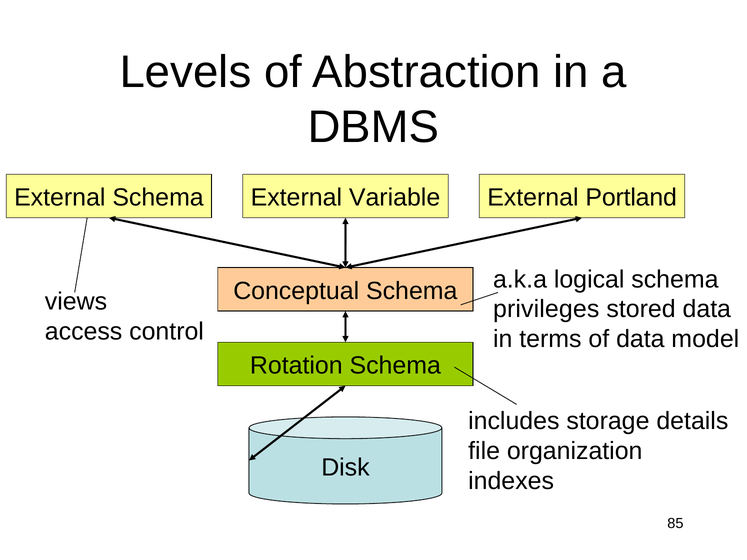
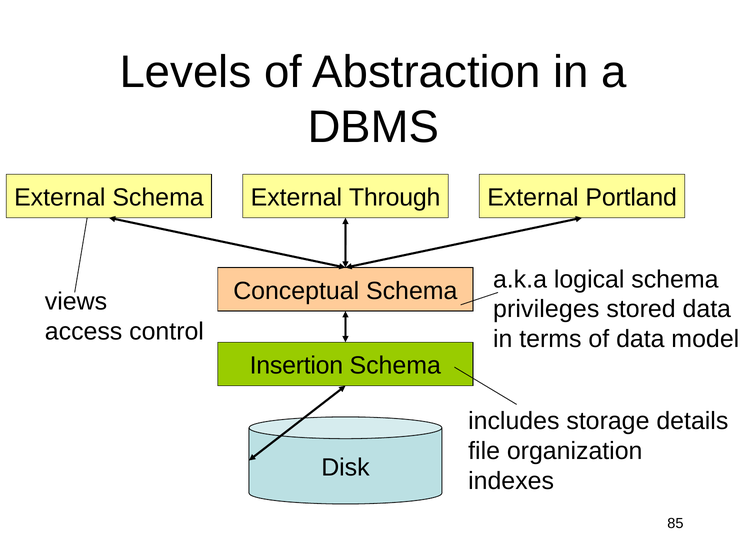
Variable: Variable -> Through (395, 198)
Rotation: Rotation -> Insertion (296, 366)
